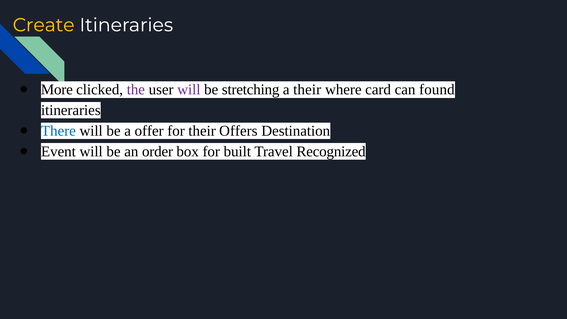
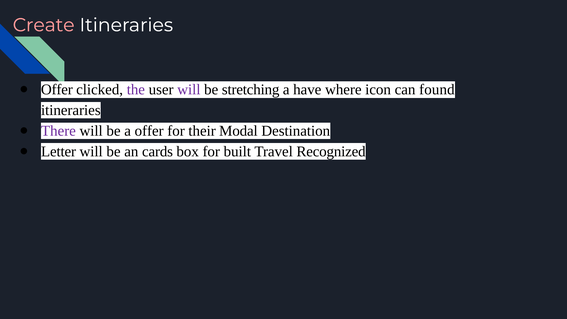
Create colour: yellow -> pink (44, 25)
More: More -> Offer (57, 90)
a their: their -> have (307, 90)
card: card -> icon (378, 90)
There colour: blue -> purple (58, 131)
Offers: Offers -> Modal (238, 131)
Event: Event -> Letter (59, 152)
order: order -> cards (158, 152)
